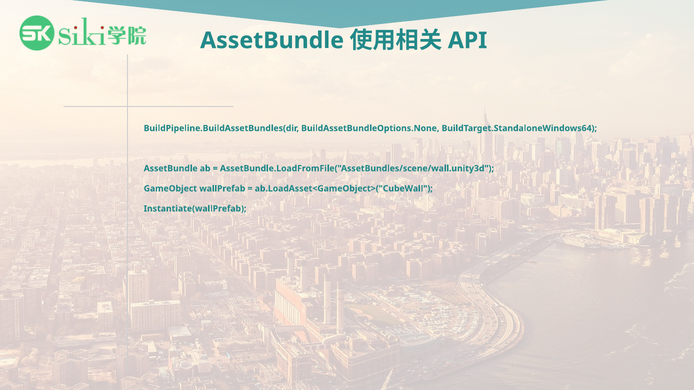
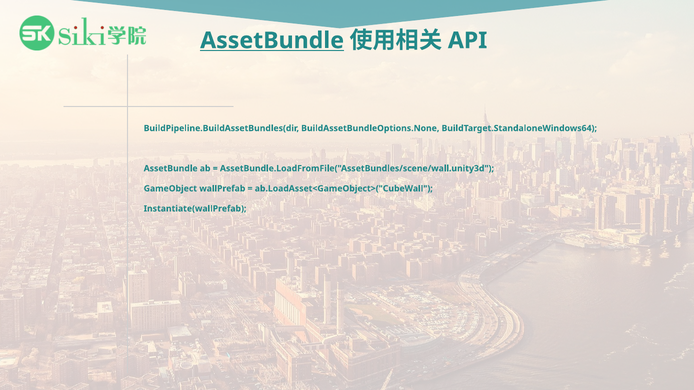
AssetBundle underline: none -> present (272, 41)
